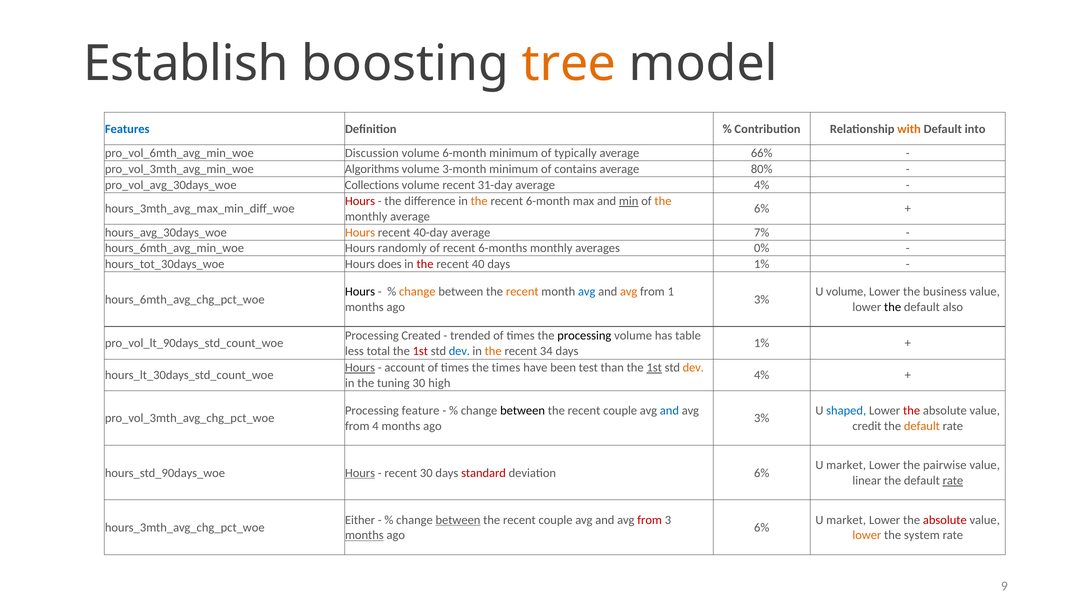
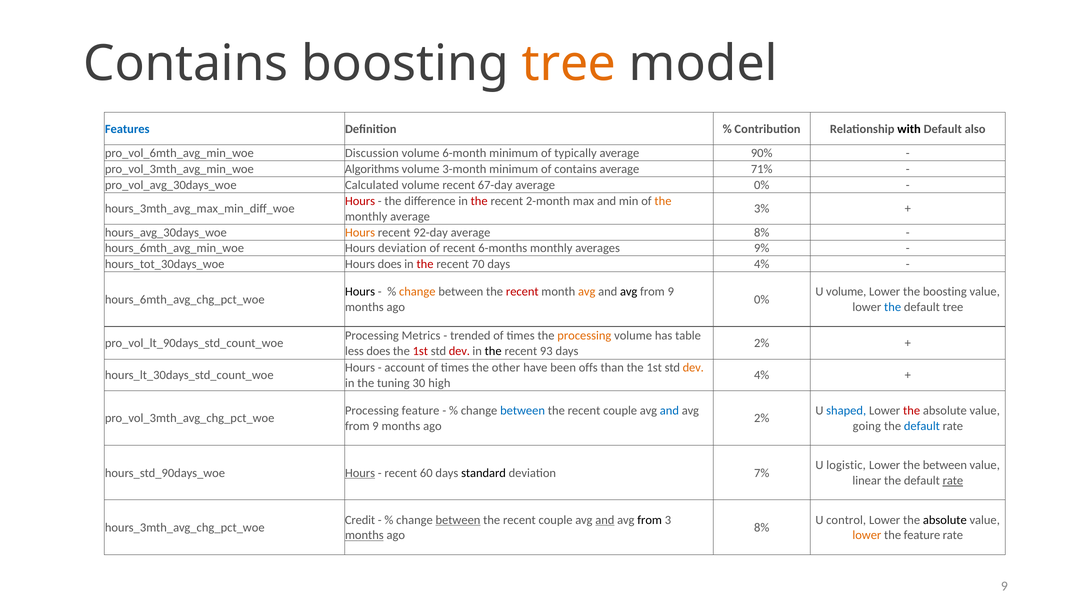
Establish: Establish -> Contains (186, 63)
with colour: orange -> black (909, 129)
into: into -> also (975, 129)
66%: 66% -> 90% (762, 153)
80%: 80% -> 71% (762, 169)
Collections: Collections -> Calculated (372, 185)
31-day: 31-day -> 67-day (495, 185)
average 4%: 4% -> 0% (762, 185)
the colour: orange -> red (479, 201)
recent 6-month: 6-month -> 2-month (548, 201)
min underline: present -> none (629, 201)
6%: 6% -> 3% (762, 209)
40-day: 40-day -> 92-day (431, 232)
average 7%: 7% -> 8% (762, 232)
Hours randomly: randomly -> deviation (402, 248)
0%: 0% -> 9% (762, 248)
40: 40 -> 70 (478, 264)
1%: 1% -> 4% (762, 264)
recent colour: orange -> red (522, 292)
avg colour: blue -> orange (587, 292)
avg colour: orange -> black (629, 292)
1: 1 -> 9 (671, 292)
the business: business -> boosting (945, 292)
3%: 3% -> 0% (762, 299)
the colour: black -> blue (893, 307)
default also: also -> tree (953, 307)
Created: Created -> Metrics (421, 335)
processing colour: black -> orange (584, 335)
1%: 1% -> 2% (762, 343)
less total: total -> does (378, 351)
dev colour: blue -> red (459, 351)
the colour: orange -> black (493, 351)
34: 34 -> 93 (546, 351)
Hours underline: present -> none (360, 367)
the times: times -> other (506, 367)
test: test -> offs (588, 367)
1st underline: present -> none (654, 367)
between colour: black -> blue (523, 410)
3%: 3% -> 2% (762, 418)
4: 4 -> 9 (376, 426)
credit: credit -> going (867, 426)
default colour: orange -> blue (922, 426)
market: market -> logistic (846, 465)
the pairwise: pairwise -> between (945, 465)
recent 30: 30 -> 60 (426, 473)
standard colour: red -> black (484, 473)
deviation 6%: 6% -> 7% (762, 473)
Either: Either -> Credit (360, 520)
and underline: none -> present (605, 520)
from colour: red -> black (650, 520)
market: market -> control (846, 520)
absolute colour: red -> black (945, 520)
6%: 6% -> 8% (762, 527)
the system: system -> feature (922, 535)
